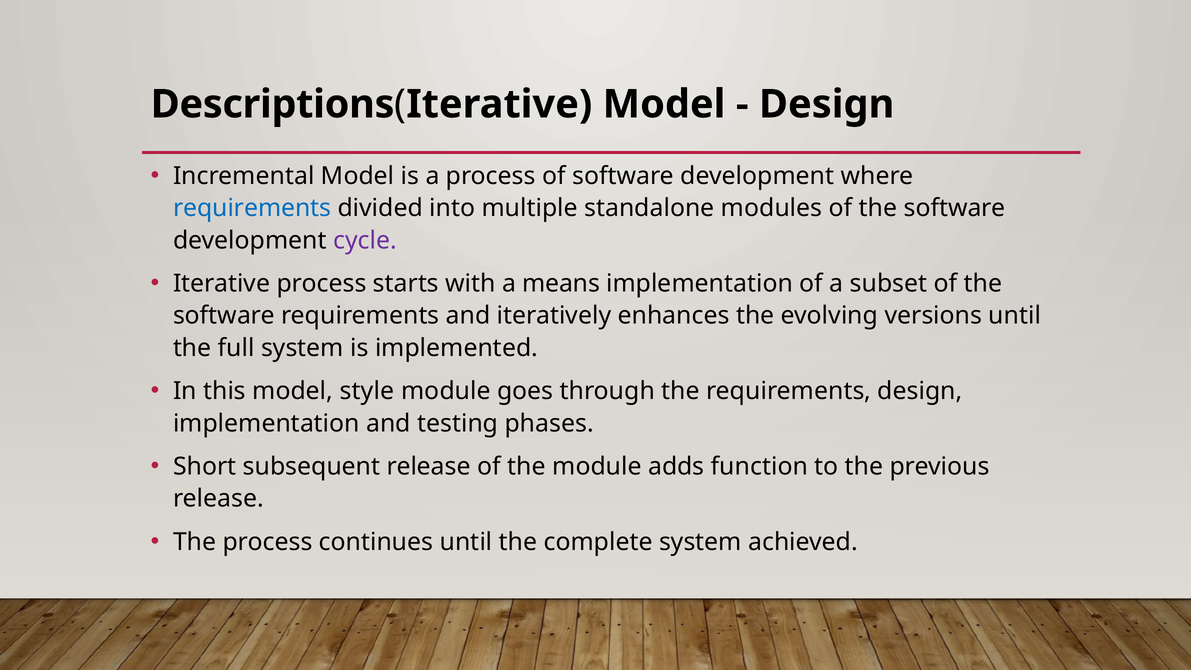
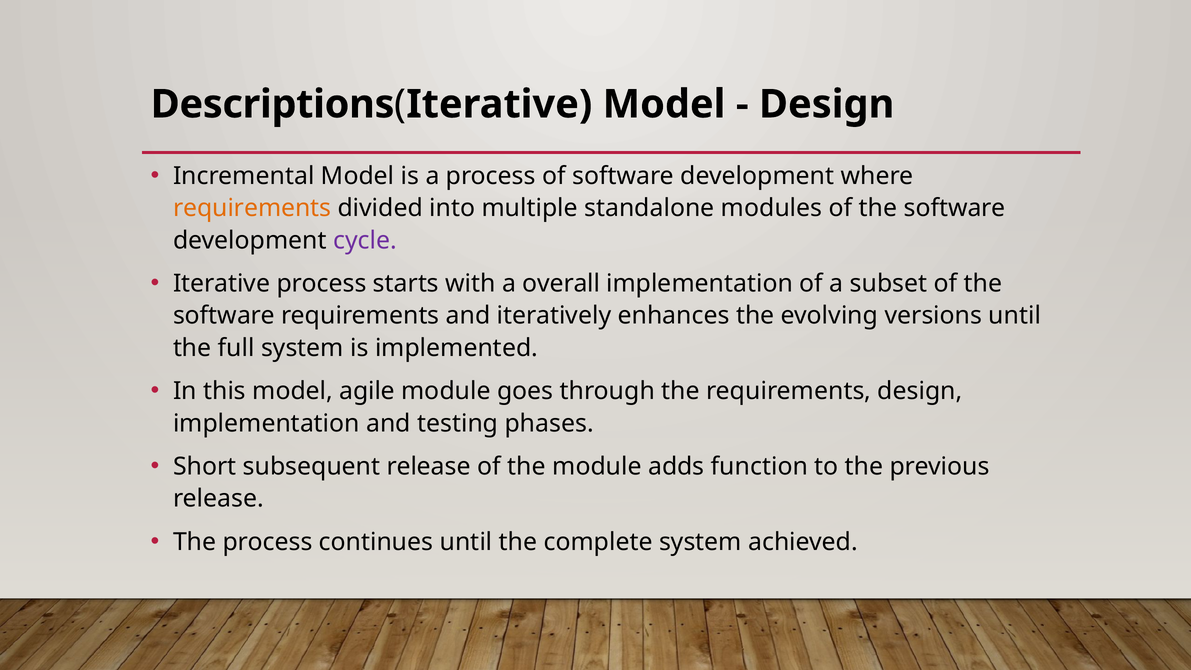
requirements colour: blue -> orange (252, 208)
means: means -> overall (561, 284)
style: style -> agile (367, 391)
